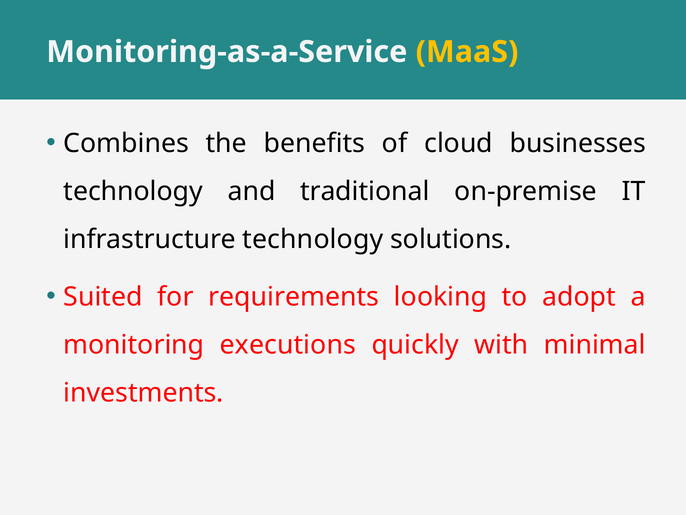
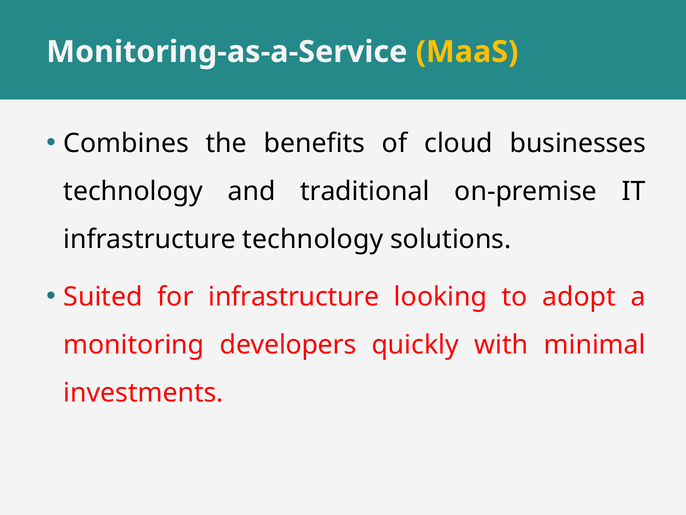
for requirements: requirements -> infrastructure (294, 297)
executions: executions -> developers (288, 345)
